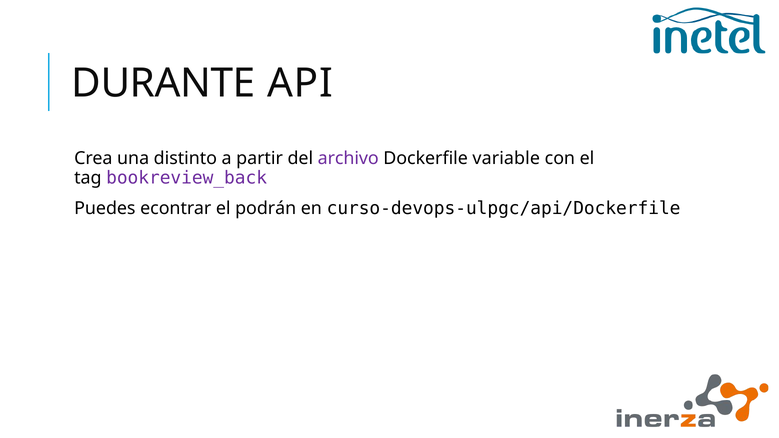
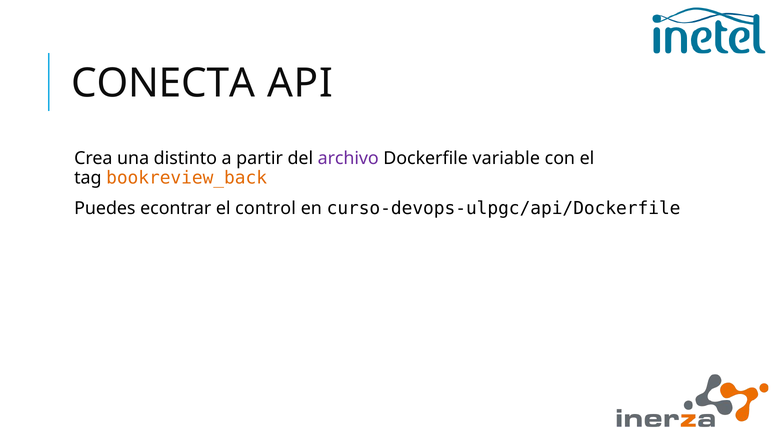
DURANTE: DURANTE -> CONECTA (163, 84)
bookreview_back colour: purple -> orange (187, 178)
podrán: podrán -> control (266, 208)
